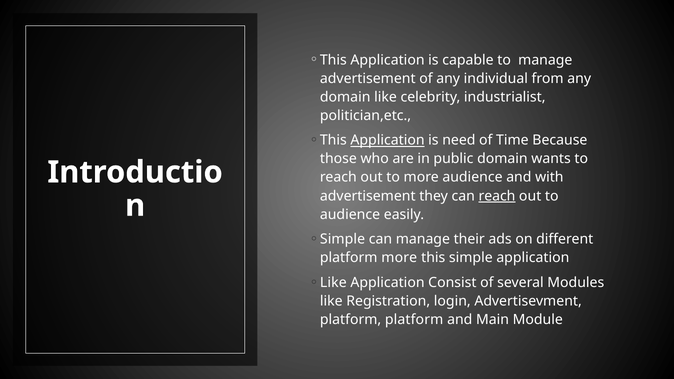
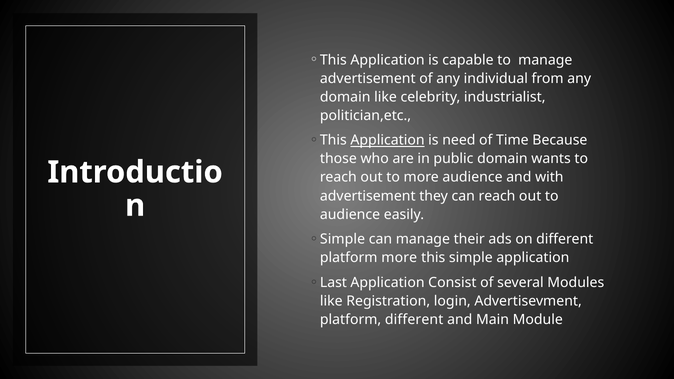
reach underline: present -> none (497, 196)
Like: Like -> Last (333, 283)
platform platform: platform -> different (414, 320)
